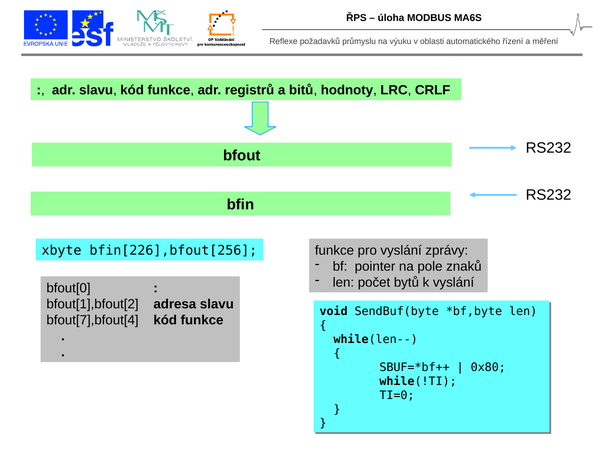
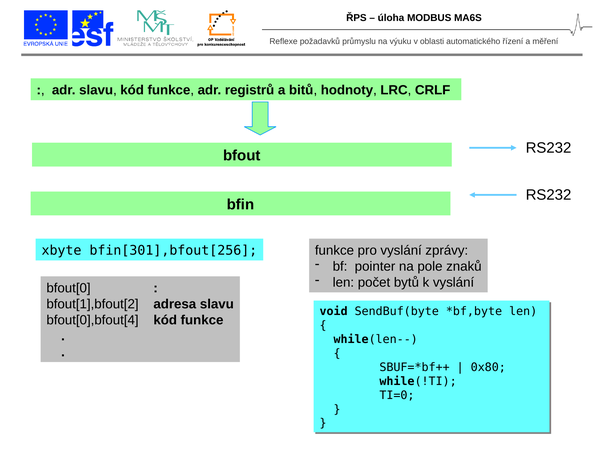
bfin[226],bfout[256: bfin[226],bfout[256 -> bfin[301],bfout[256 (173, 251)
bfout[7],bfout[4: bfout[7],bfout[4 -> bfout[0],bfout[4 (93, 320)
